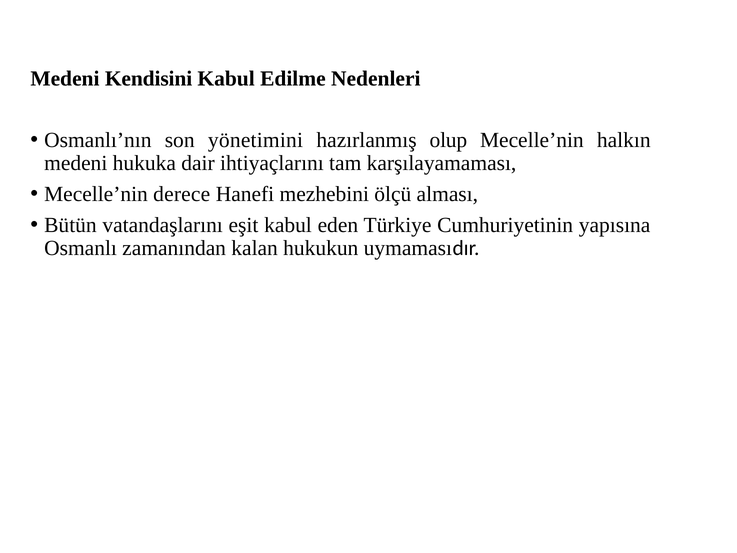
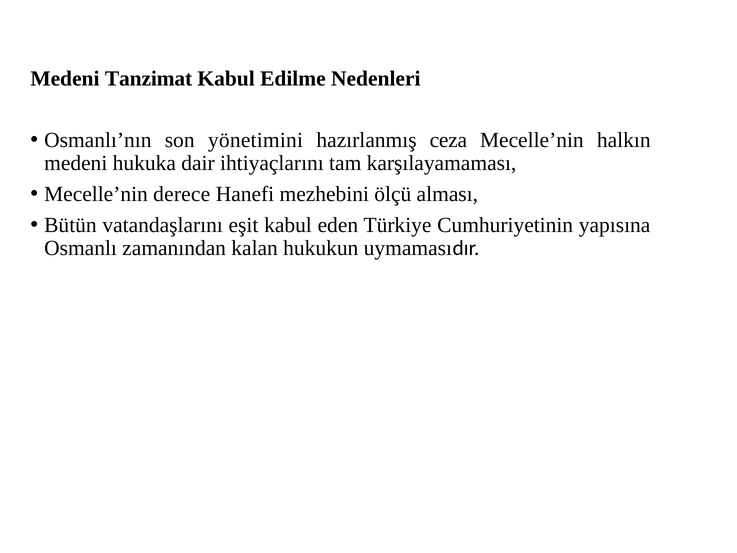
Kendisini: Kendisini -> Tanzimat (149, 79)
olup: olup -> ceza (448, 140)
